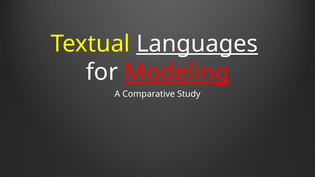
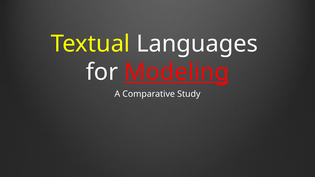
Languages underline: present -> none (197, 44)
